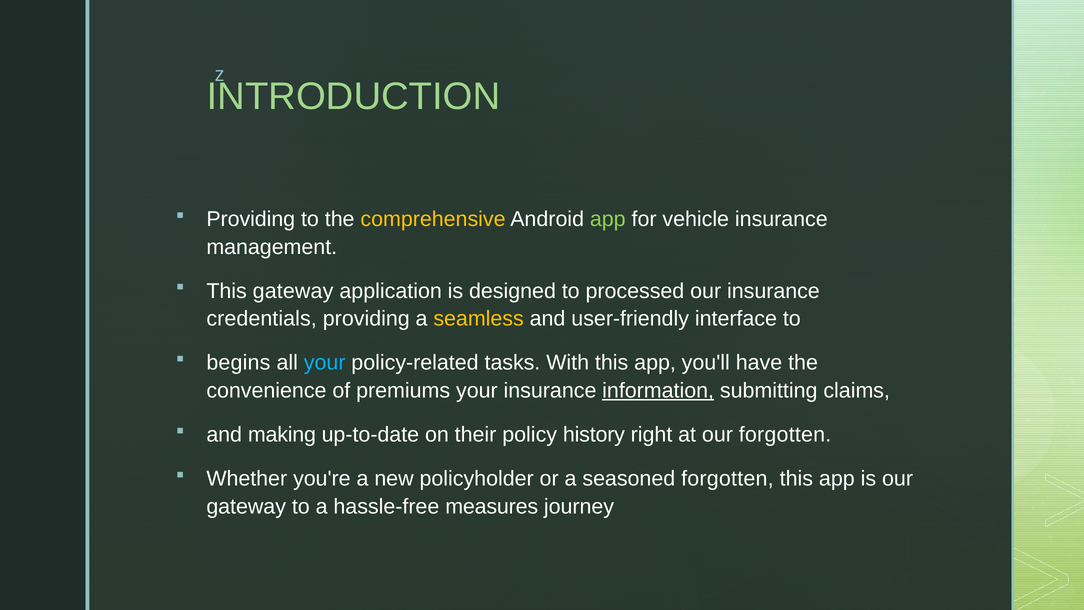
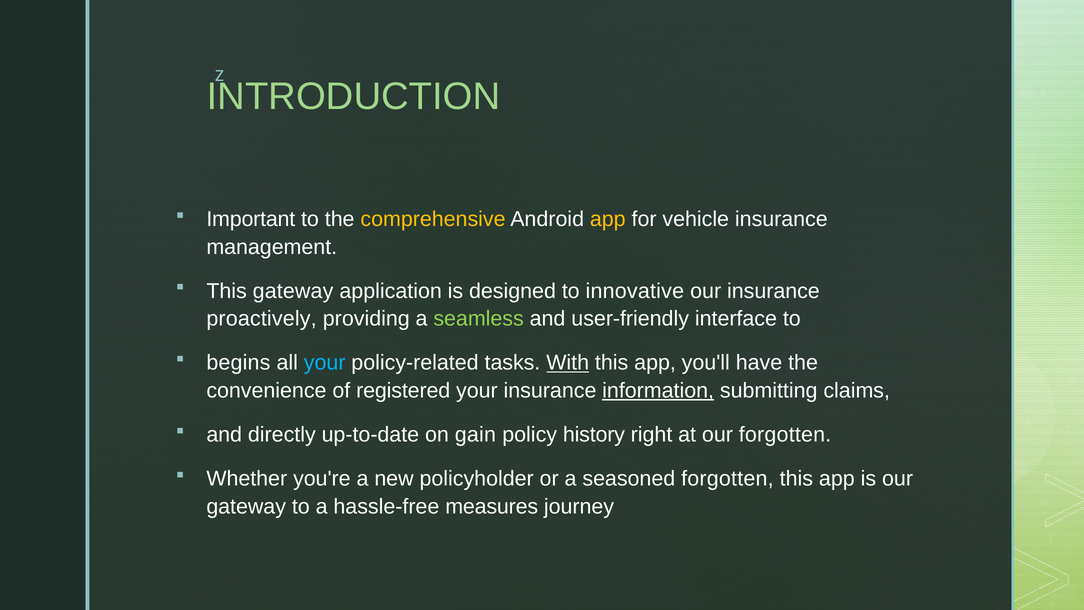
Providing: Providing -> Important (251, 219)
app colour: light green -> yellow (608, 219)
processed: processed -> innovative (635, 291)
credentials: credentials -> proactively (262, 319)
seamless colour: yellow -> light green (479, 319)
With underline: none -> present (568, 363)
premiums: premiums -> registered (403, 390)
making: making -> directly (282, 434)
their: their -> gain (475, 434)
